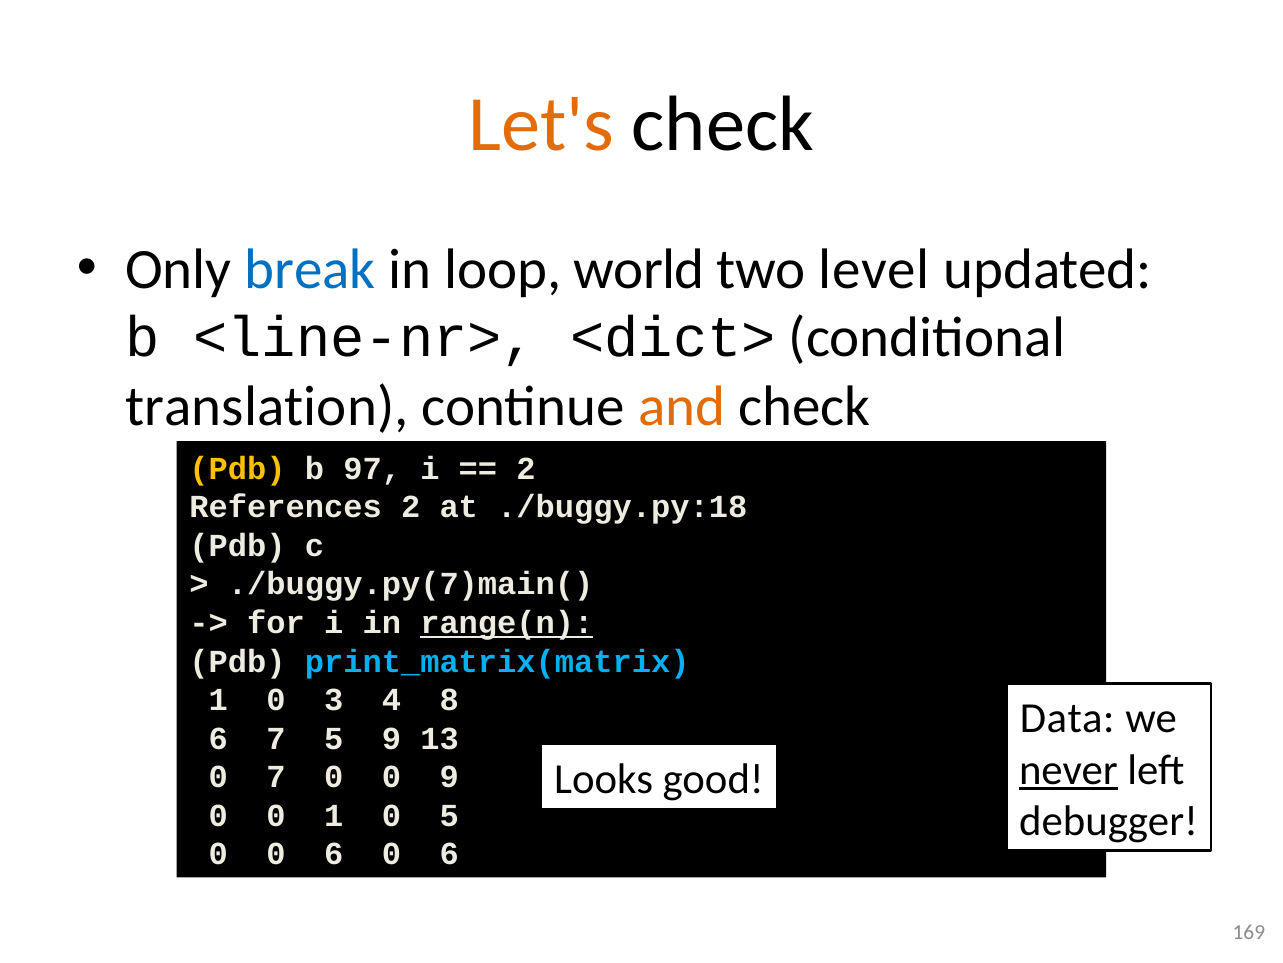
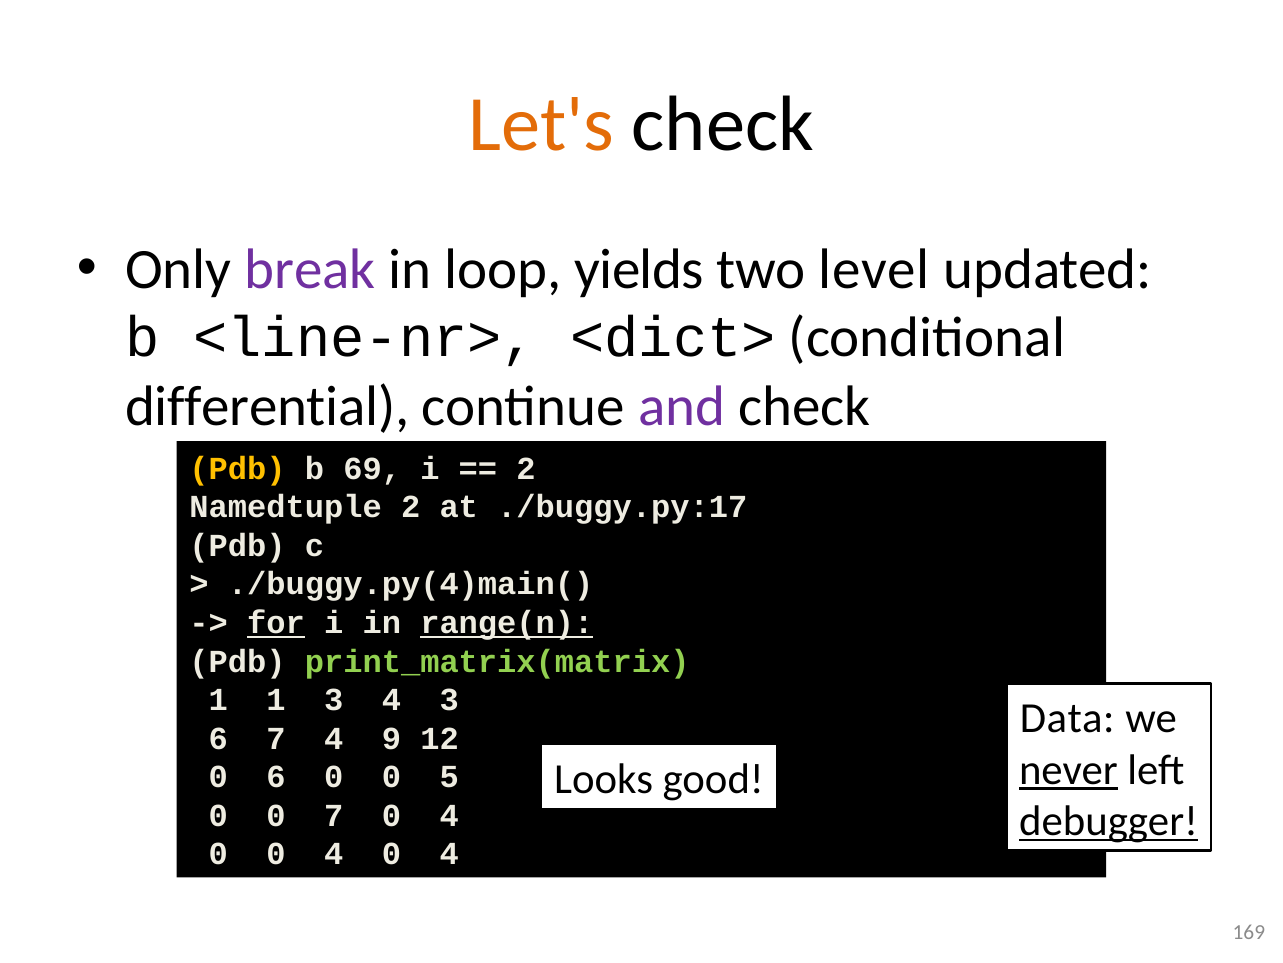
break colour: blue -> purple (310, 269)
world: world -> yields (639, 269)
translation: translation -> differential (267, 406)
and colour: orange -> purple (682, 406)
97: 97 -> 69 (372, 468)
References: References -> Namedtuple (286, 507)
./buggy.py:18: ./buggy.py:18 -> ./buggy.py:17 (622, 507)
./buggy.py(7)main(: ./buggy.py(7)main( -> ./buggy.py(4)main( (411, 584)
for underline: none -> present (276, 622)
print_matrix(matrix colour: light blue -> light green (497, 661)
0: 0 -> 1 (276, 699)
4 8: 8 -> 3 (449, 699)
7 5: 5 -> 4 (334, 738)
13: 13 -> 12 (440, 738)
0 7: 7 -> 6 (276, 776)
0 9: 9 -> 5 (449, 776)
0 1: 1 -> 7 (334, 815)
5: 5 -> 4 (449, 815)
debugger underline: none -> present (1109, 821)
0 0 6: 6 -> 4 (334, 853)
6: 6 -> 4 (449, 853)
